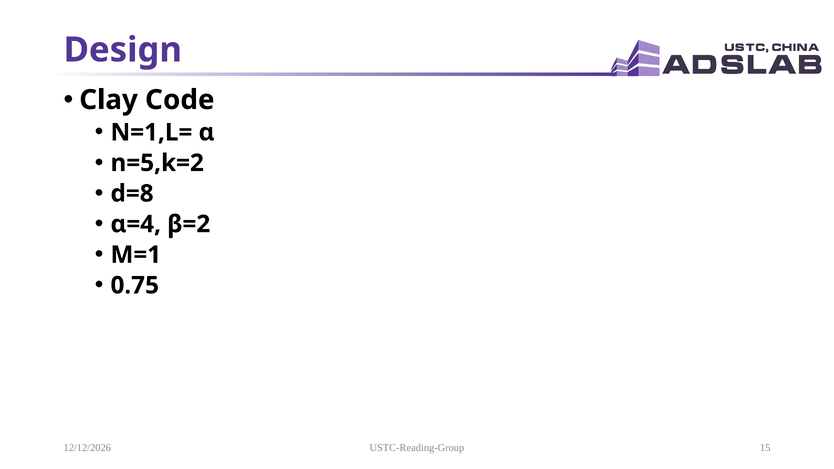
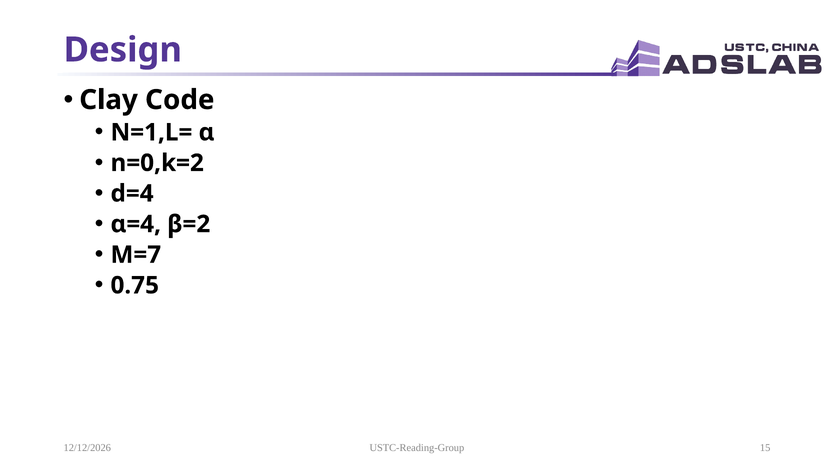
n=5,k=2: n=5,k=2 -> n=0,k=2 (157, 163)
d=8: d=8 -> d=4 (132, 194)
M=1: M=1 -> M=7 (136, 255)
